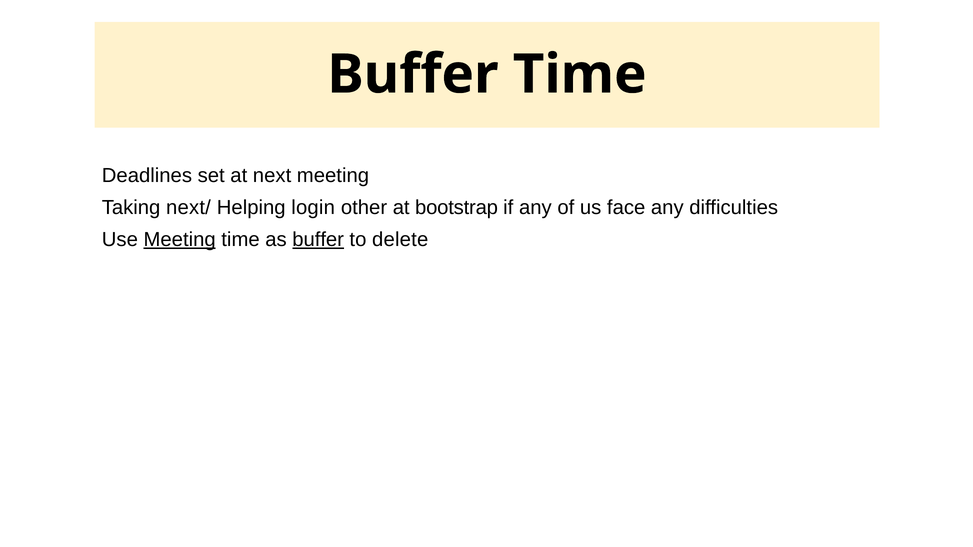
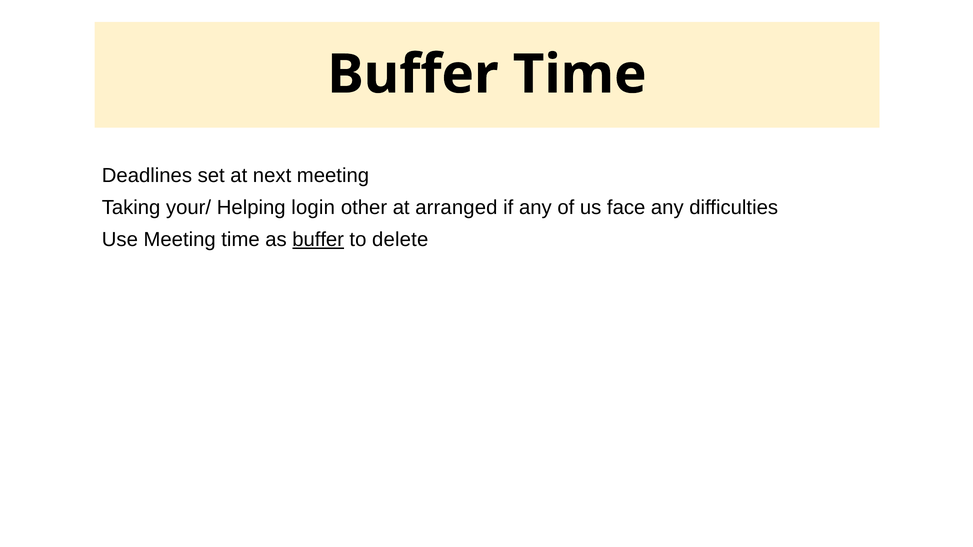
next/: next/ -> your/ (189, 208)
bootstrap: bootstrap -> arranged (456, 208)
Meeting underline: present -> none (180, 240)
